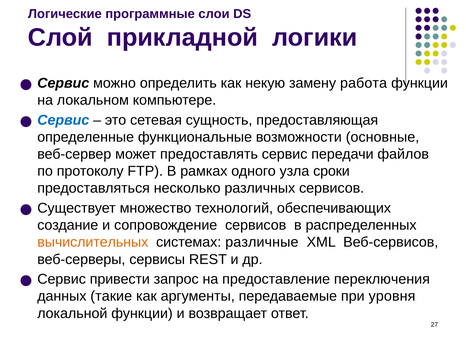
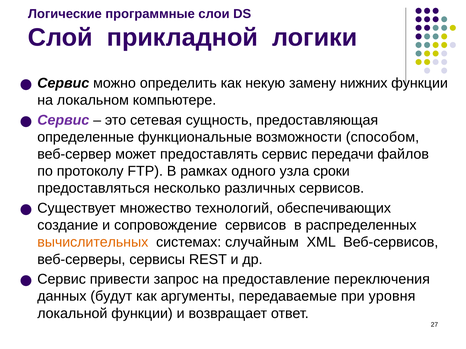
работа: работа -> нижних (364, 83)
Сервис colour: blue -> purple (63, 120)
основные: основные -> способом (382, 137)
различные: различные -> случайным (262, 243)
такие: такие -> будут (111, 297)
